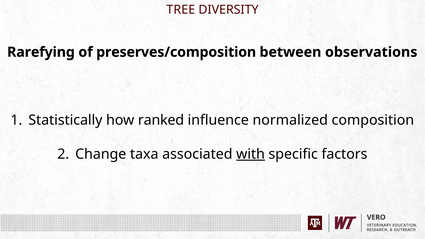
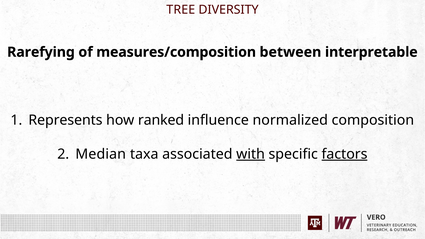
preserves/composition: preserves/composition -> measures/composition (176, 52)
observations: observations -> interpretable (371, 52)
Statistically: Statistically -> Represents (65, 120)
Change: Change -> Median (101, 154)
factors underline: none -> present (344, 154)
